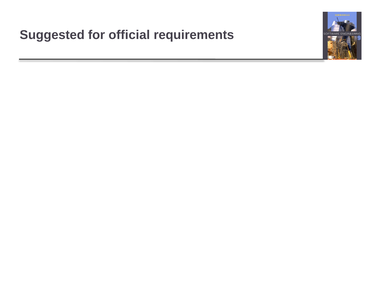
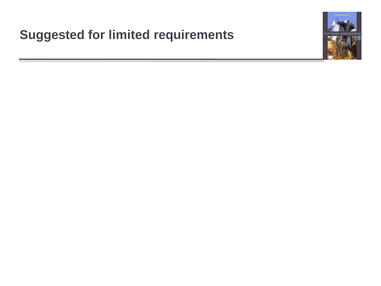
official: official -> limited (129, 35)
